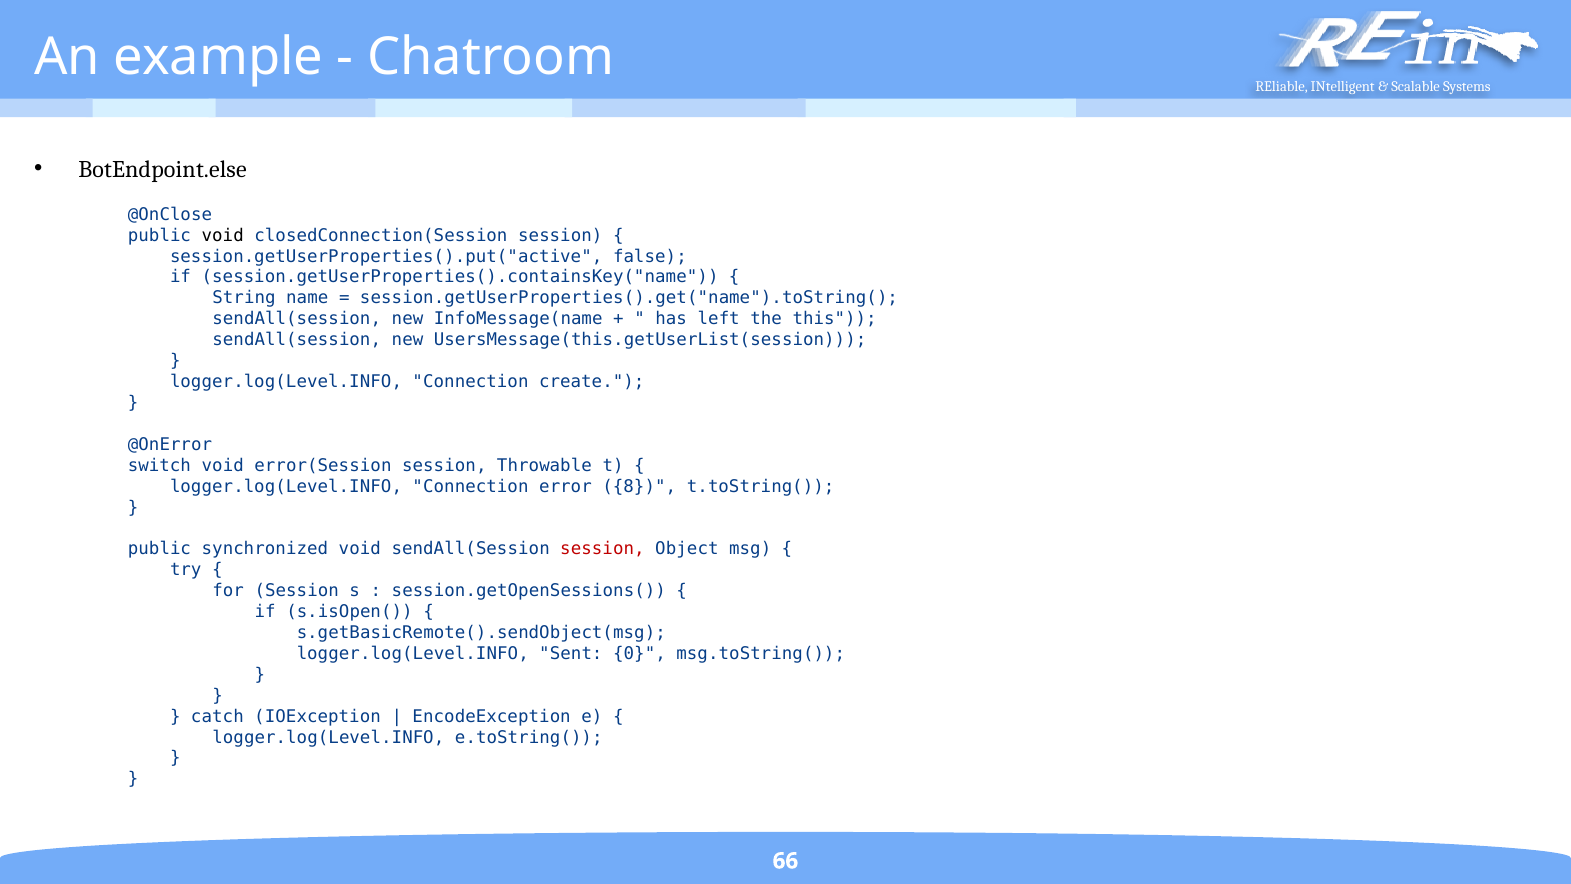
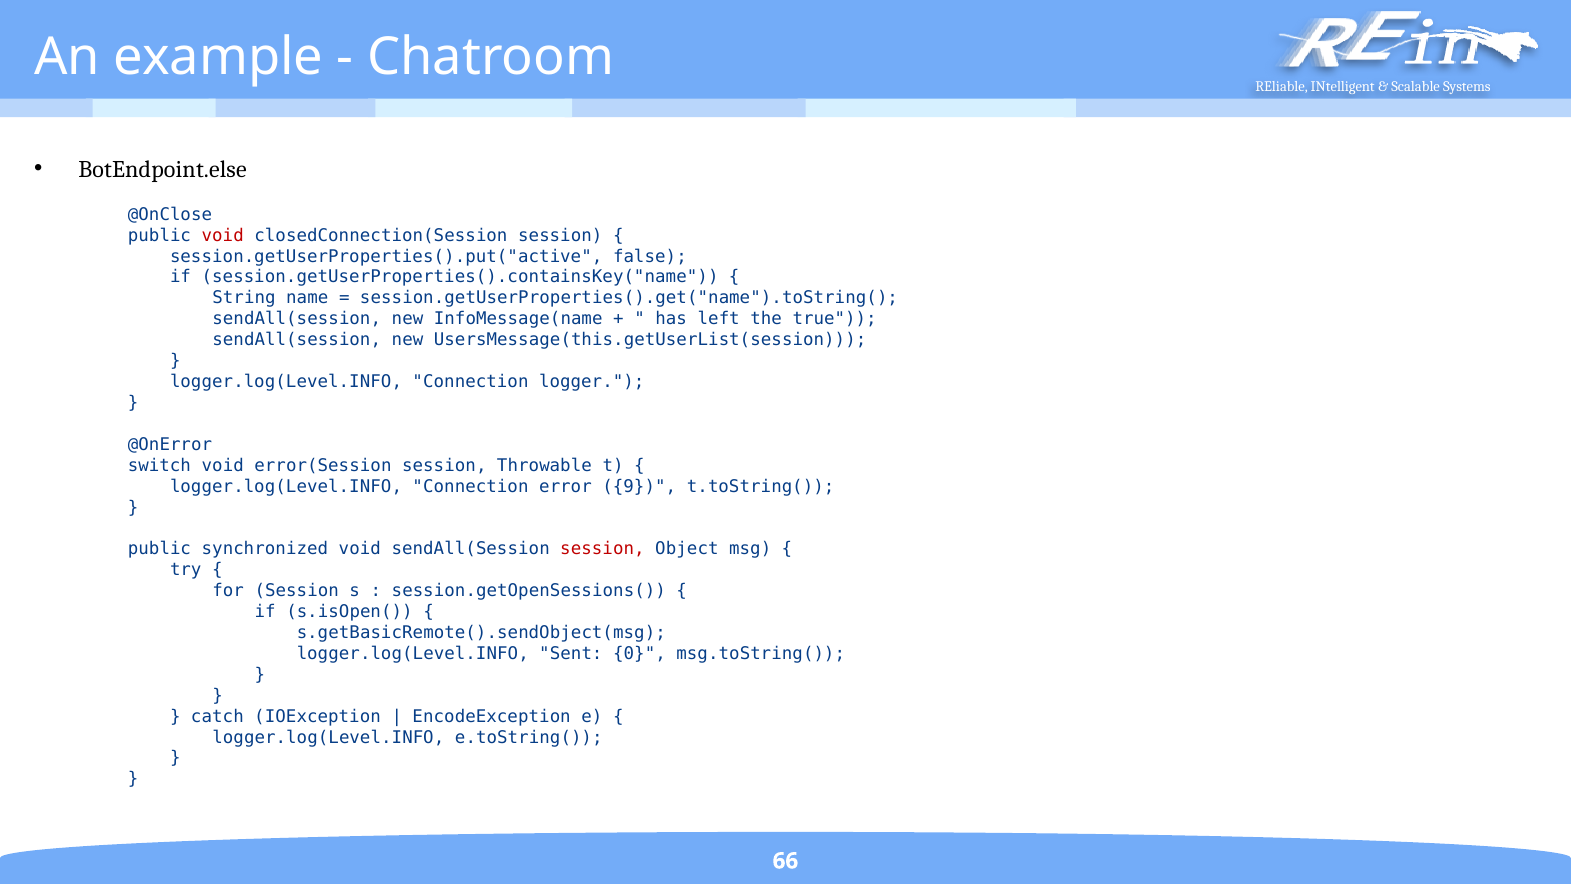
void colour: black -> red (223, 235)
this: this -> true (835, 319)
create: create -> logger (592, 382)
8: 8 -> 9 (639, 486)
